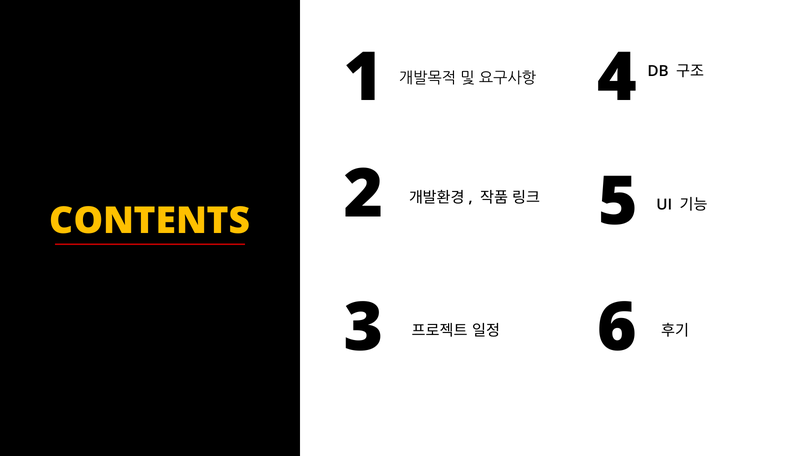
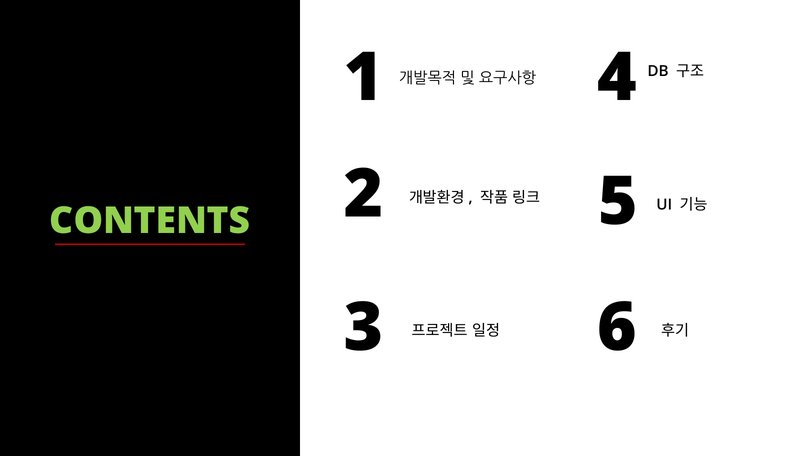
CONTENTS colour: yellow -> light green (150, 221)
